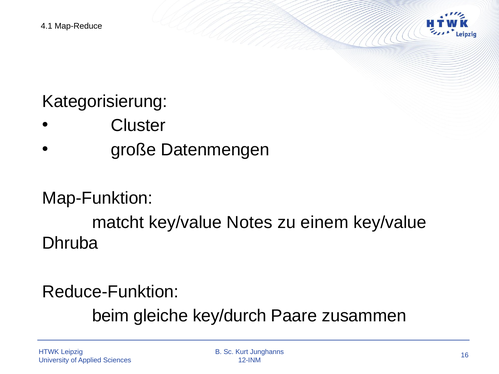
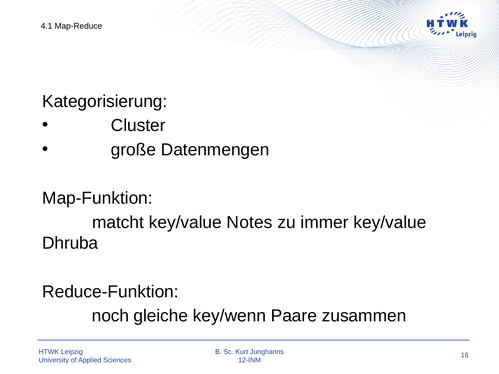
einem: einem -> immer (325, 223)
beim: beim -> noch (111, 316)
key/durch: key/durch -> key/wenn (230, 316)
